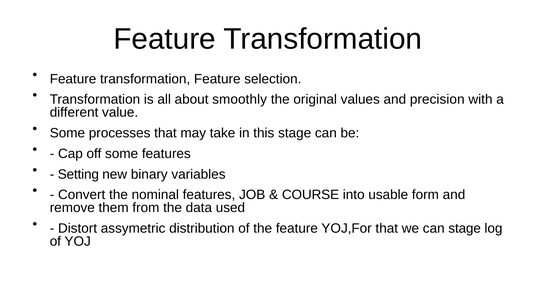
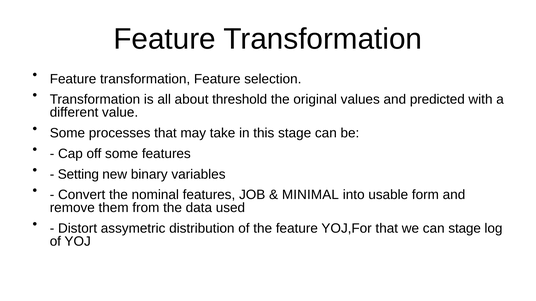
smoothly: smoothly -> threshold (240, 100)
precision: precision -> predicted (437, 100)
COURSE: COURSE -> MINIMAL (310, 195)
